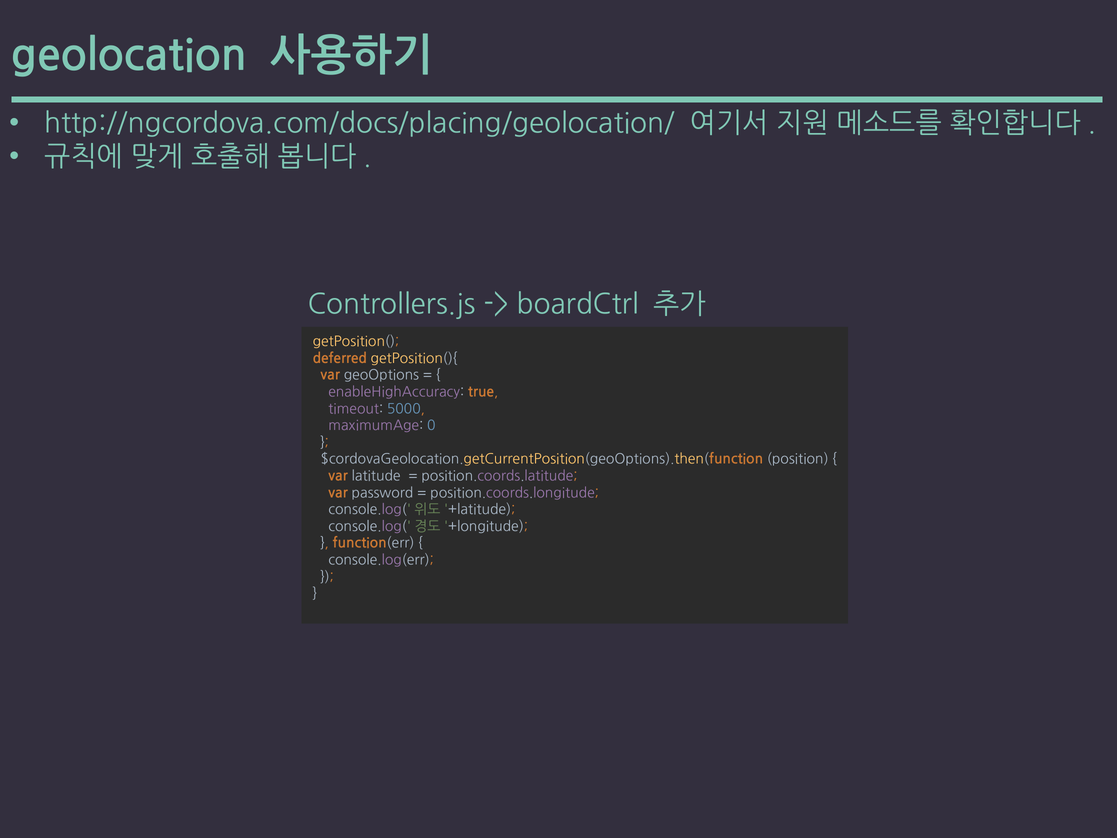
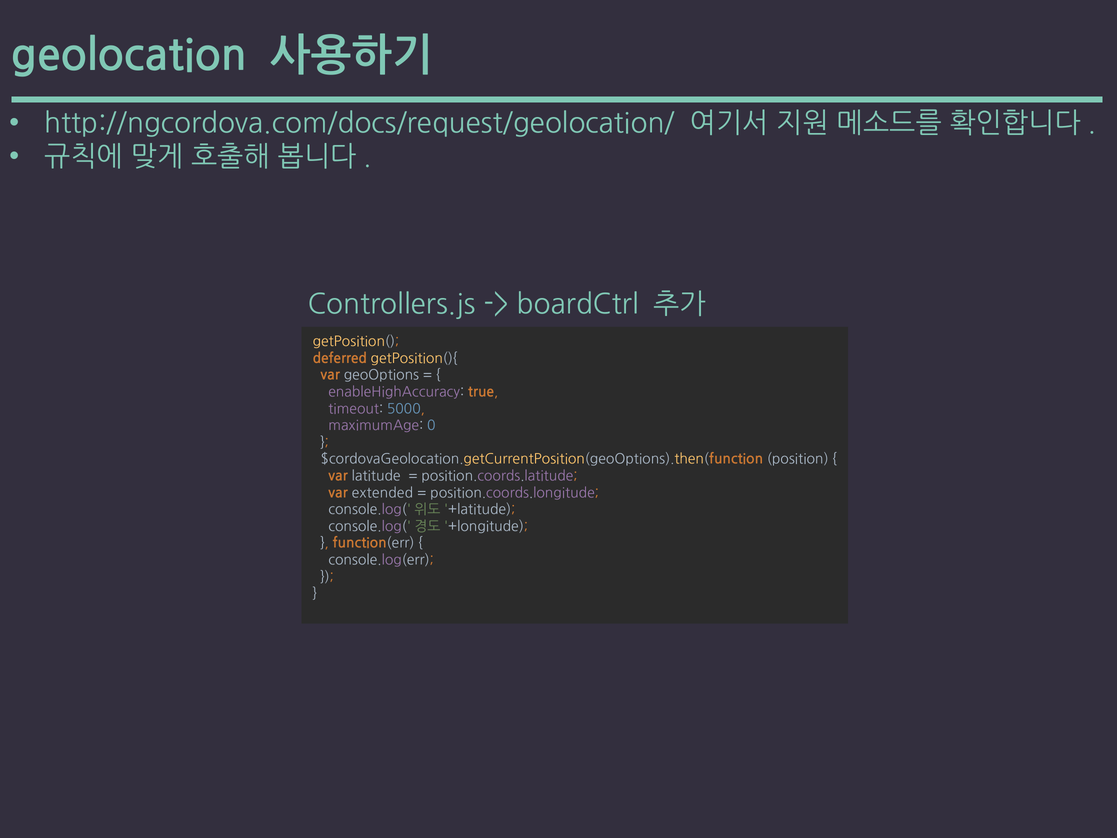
http://ngcordova.com/docs/placing/geolocation/: http://ngcordova.com/docs/placing/geolocation/ -> http://ngcordova.com/docs/request/geolocation/ (360, 124)
password: password -> extended (382, 493)
